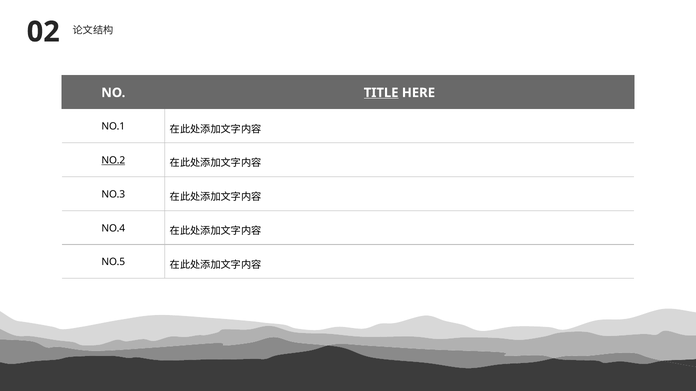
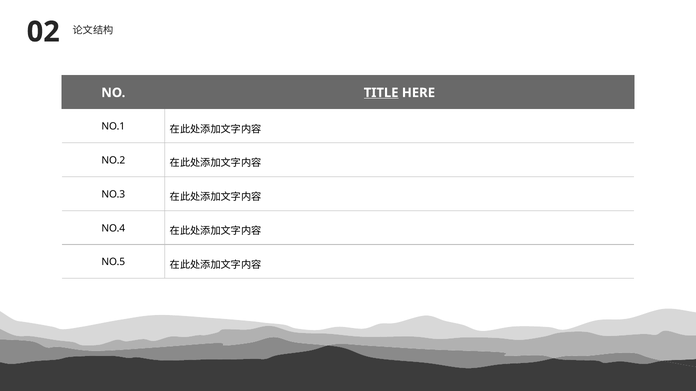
NO.2 underline: present -> none (113, 161)
